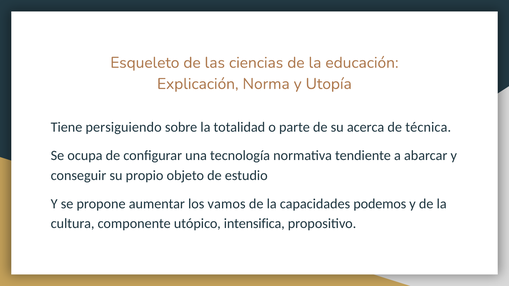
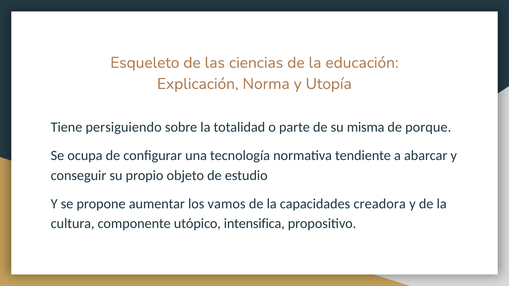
acerca: acerca -> misma (366, 127)
técnica: técnica -> porque (428, 127)
podemos: podemos -> creadora (380, 204)
